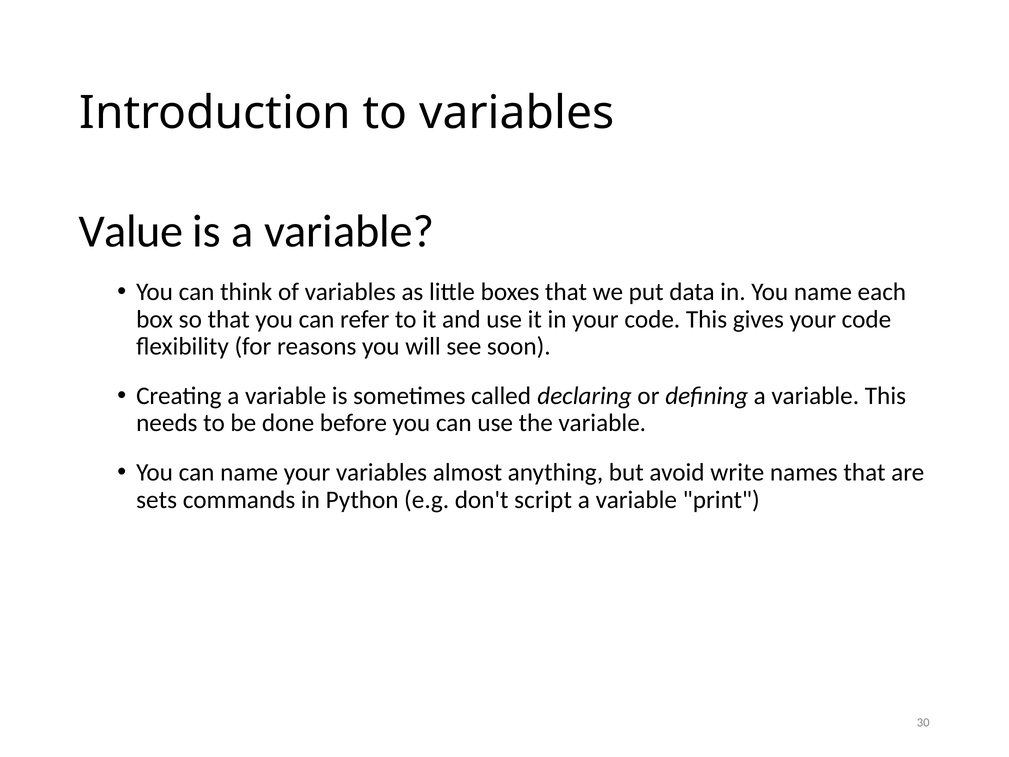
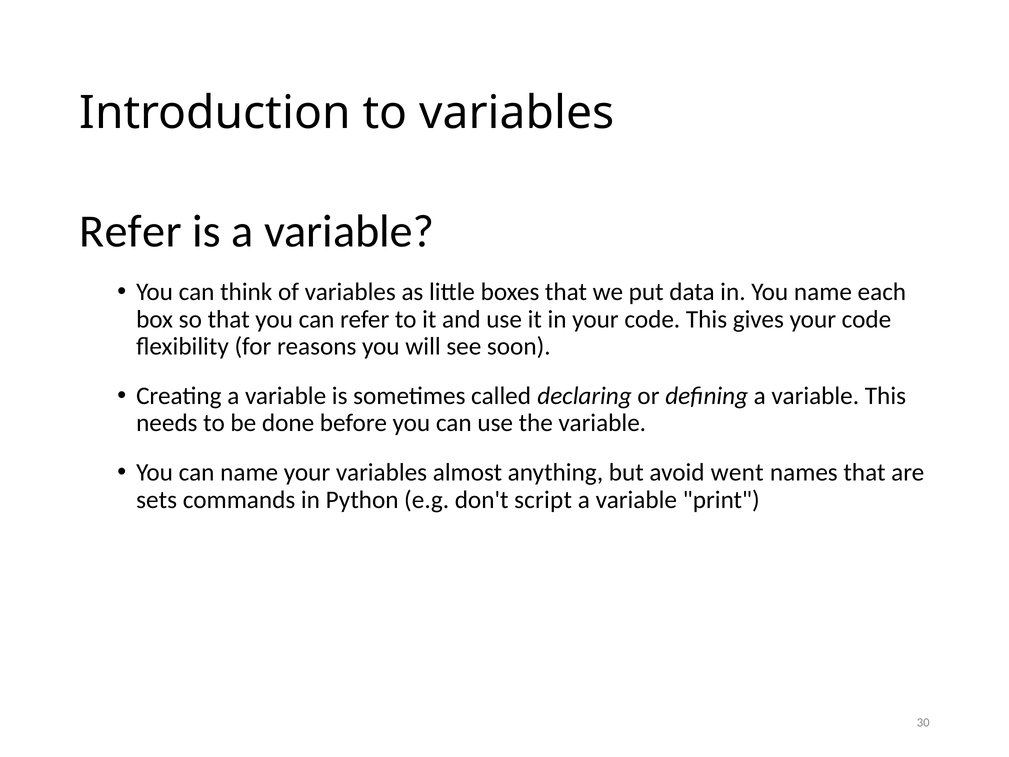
Value: Value -> Refer (131, 231)
write: write -> went (737, 472)
